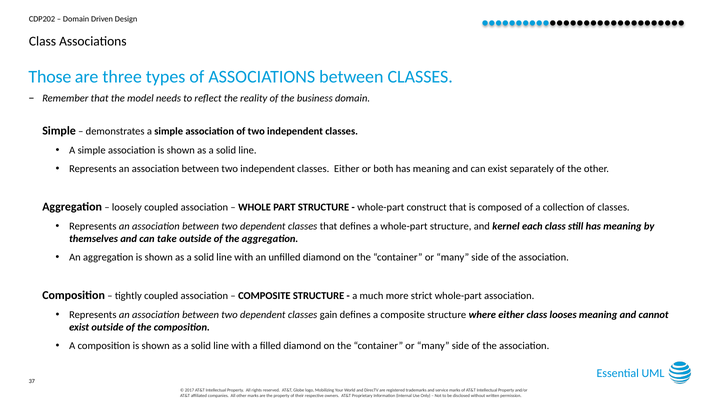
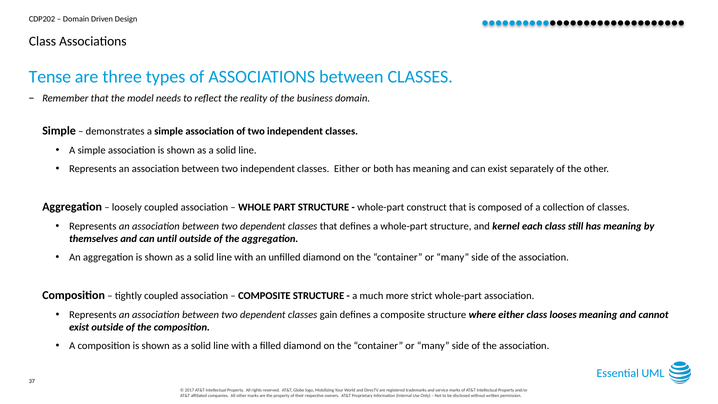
Those: Those -> Tense (50, 77)
take: take -> until (167, 239)
